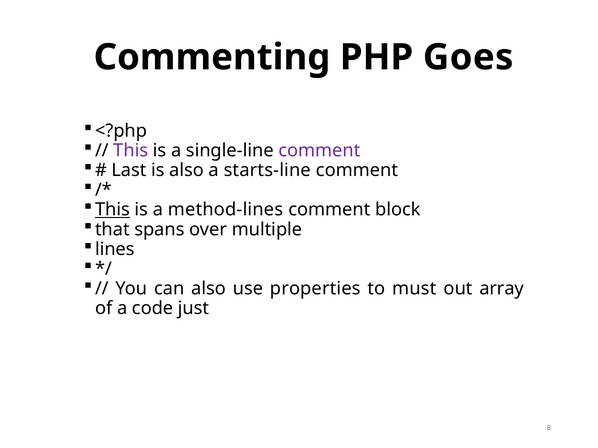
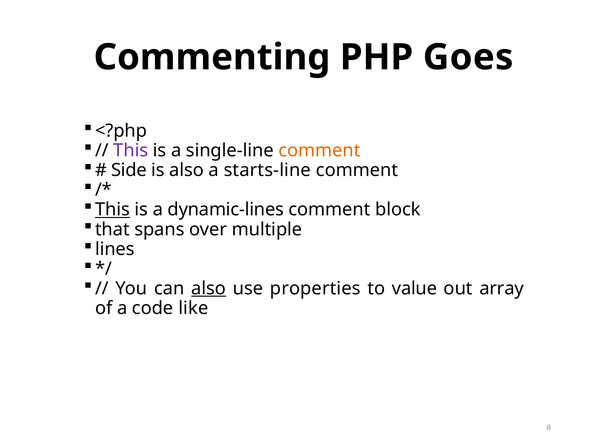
comment colour: purple -> orange (319, 151)
Last: Last -> Side (129, 170)
method-lines: method-lines -> dynamic-lines (226, 210)
also underline: none -> present (209, 289)
must: must -> value (414, 289)
just: just -> like (193, 308)
